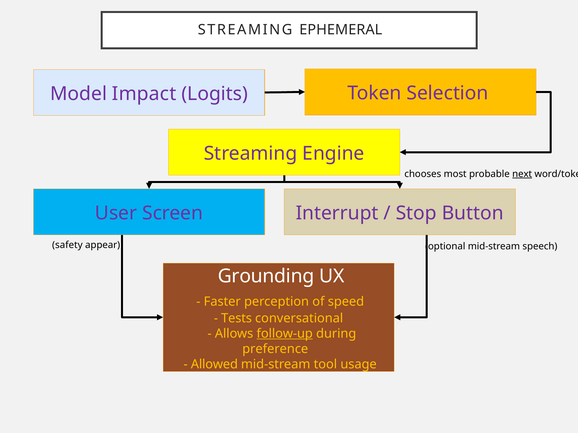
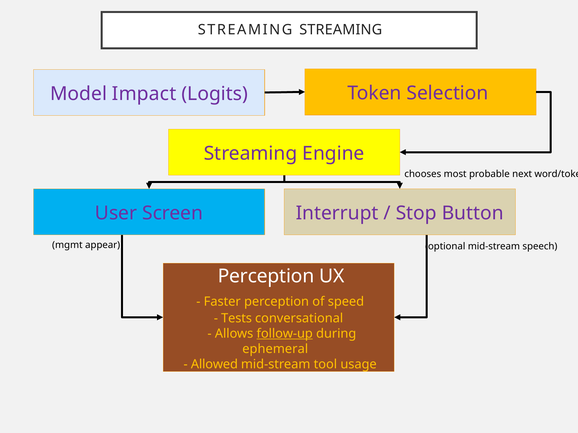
STREAMING EPHEMERAL: EPHEMERAL -> STREAMING (341, 30)
next underline: present -> none (522, 174)
safety: safety -> mgmt (67, 245)
Grounding: Grounding -> Perception (266, 277)
preference: preference -> ephemeral (275, 349)
